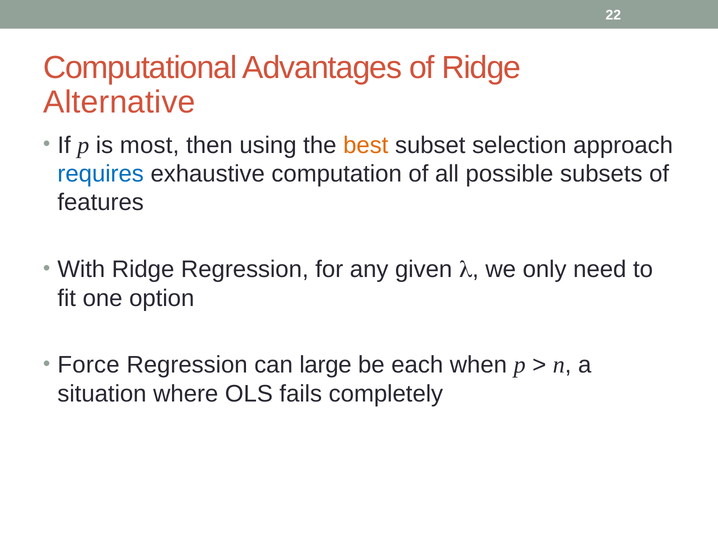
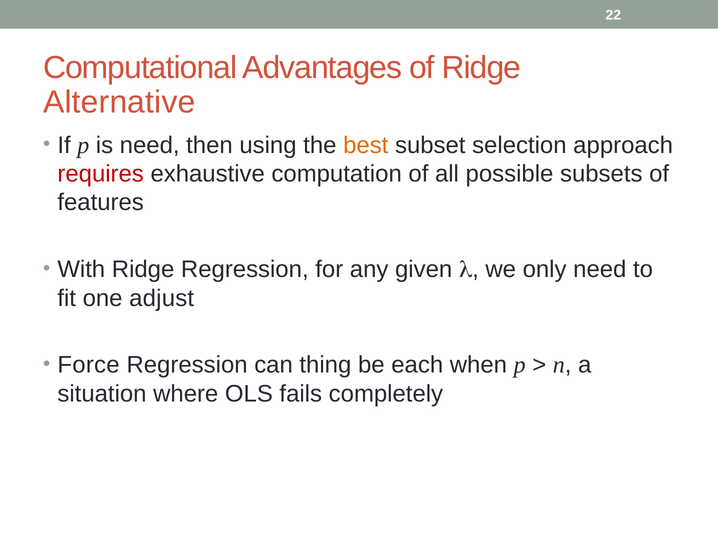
is most: most -> need (150, 145)
requires colour: blue -> red (101, 174)
option: option -> adjust (162, 298)
large: large -> thing (325, 365)
